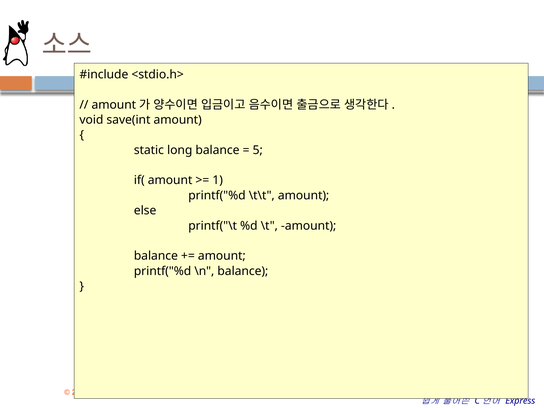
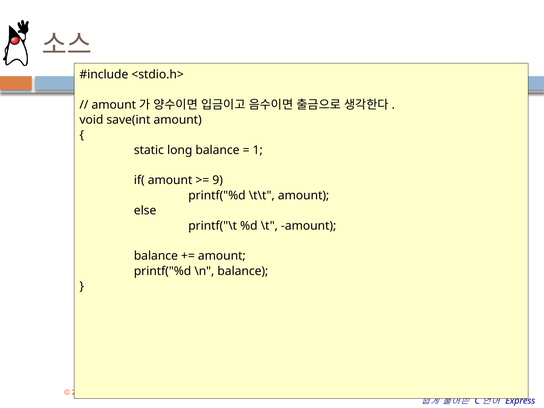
5: 5 -> 1 (258, 150)
1: 1 -> 9 (218, 180)
